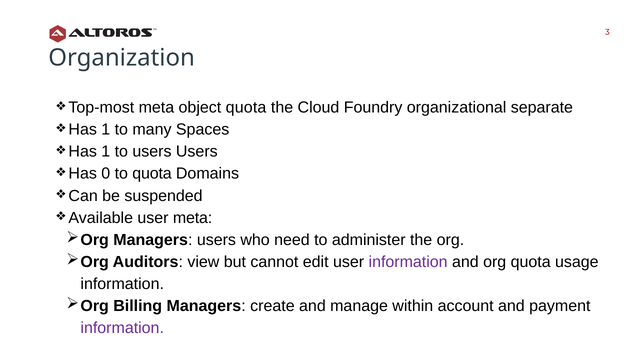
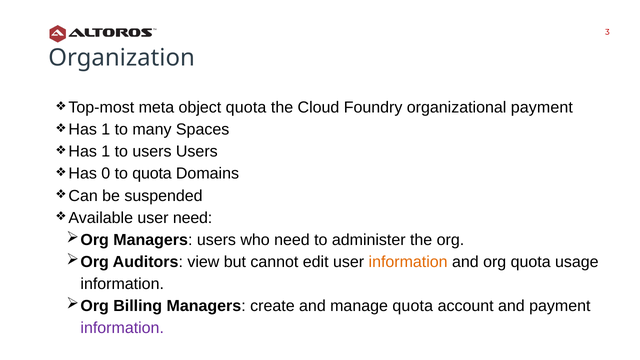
organizational separate: separate -> payment (542, 107)
user meta: meta -> need (193, 218)
information colour: purple -> orange (408, 262)
manage within: within -> quota (413, 306)
